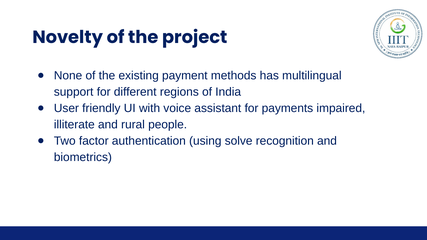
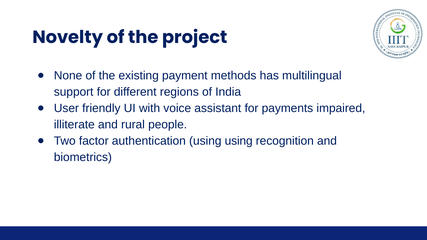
using solve: solve -> using (239, 141)
